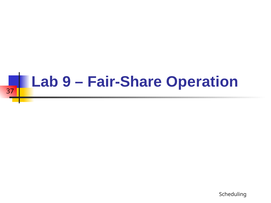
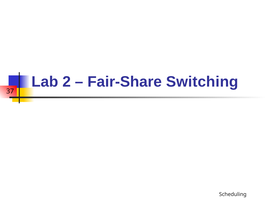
9: 9 -> 2 (67, 82)
Operation: Operation -> Switching (202, 82)
